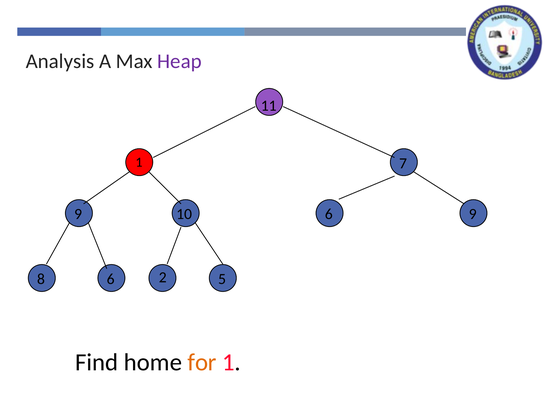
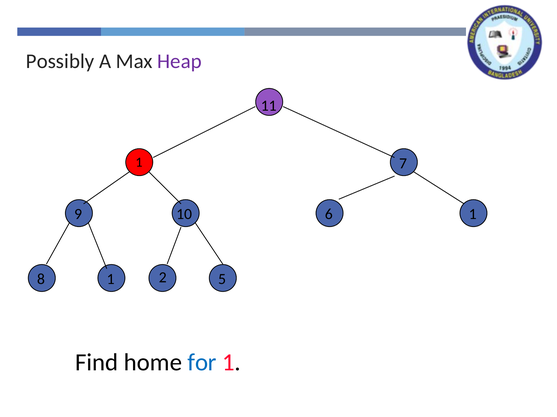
Analysis: Analysis -> Possibly (60, 61)
6 9: 9 -> 1 (473, 215)
8 6: 6 -> 1 (111, 280)
for colour: orange -> blue (202, 363)
